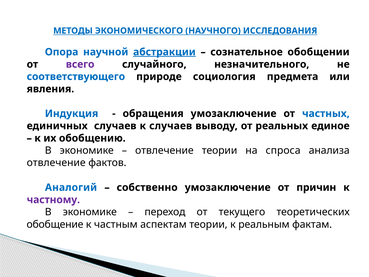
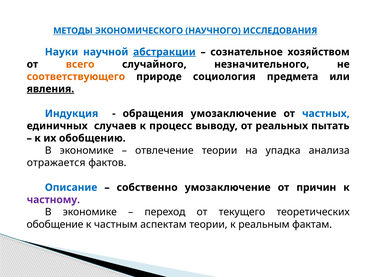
Опора: Опора -> Науки (62, 52)
обобщении: обобщении -> хозяйством (319, 52)
всего colour: purple -> orange (80, 64)
соответствующего colour: blue -> orange (76, 77)
явления underline: none -> present (50, 89)
к случаев: случаев -> процесс (171, 126)
единое: единое -> пытать (330, 126)
спроса: спроса -> упадка (283, 150)
отвлечение: отвлечение -> отражается (56, 163)
Аналогий: Аналогий -> Описание (71, 187)
